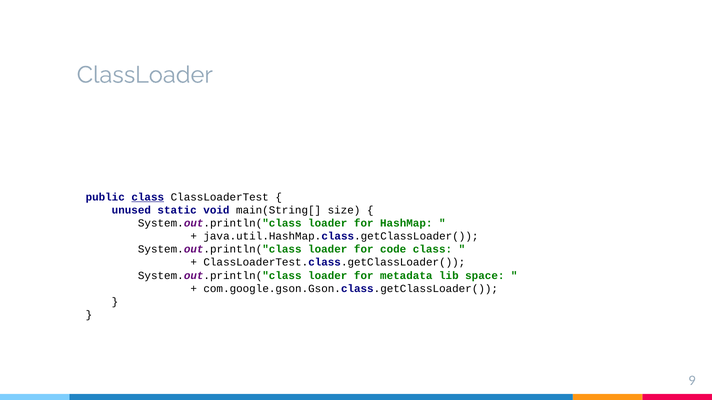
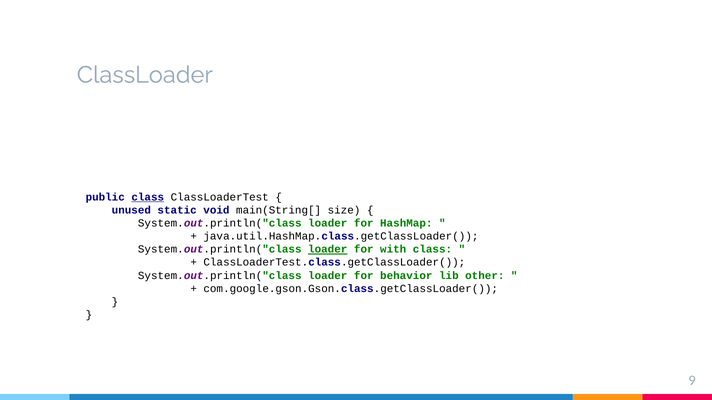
loader underline: none -> present (328, 250)
code: code -> with (393, 250)
metadata: metadata -> behavior (406, 276)
space: space -> other (485, 276)
